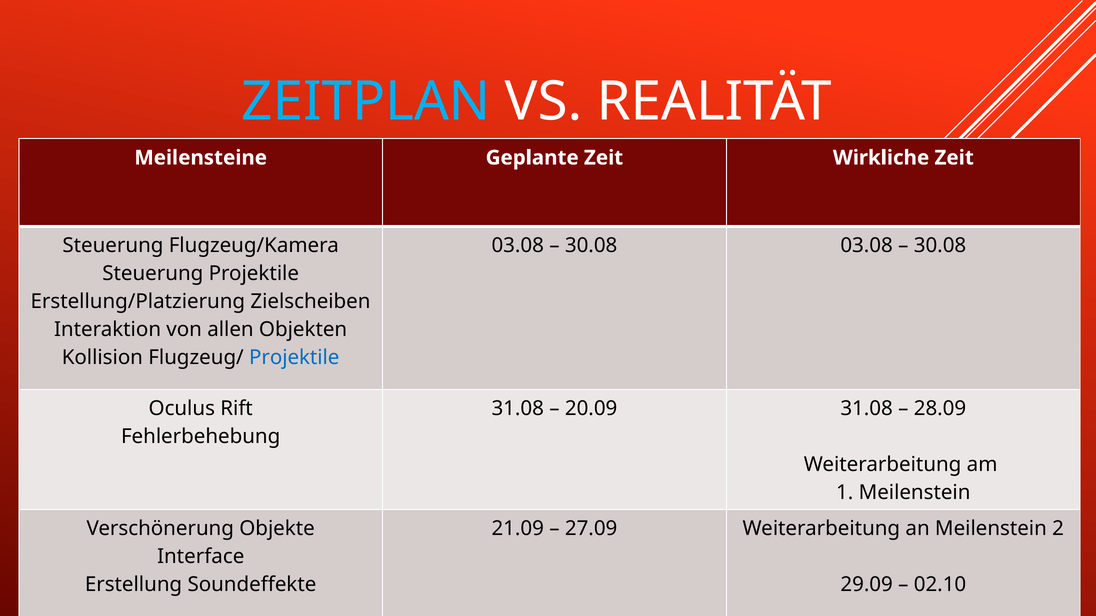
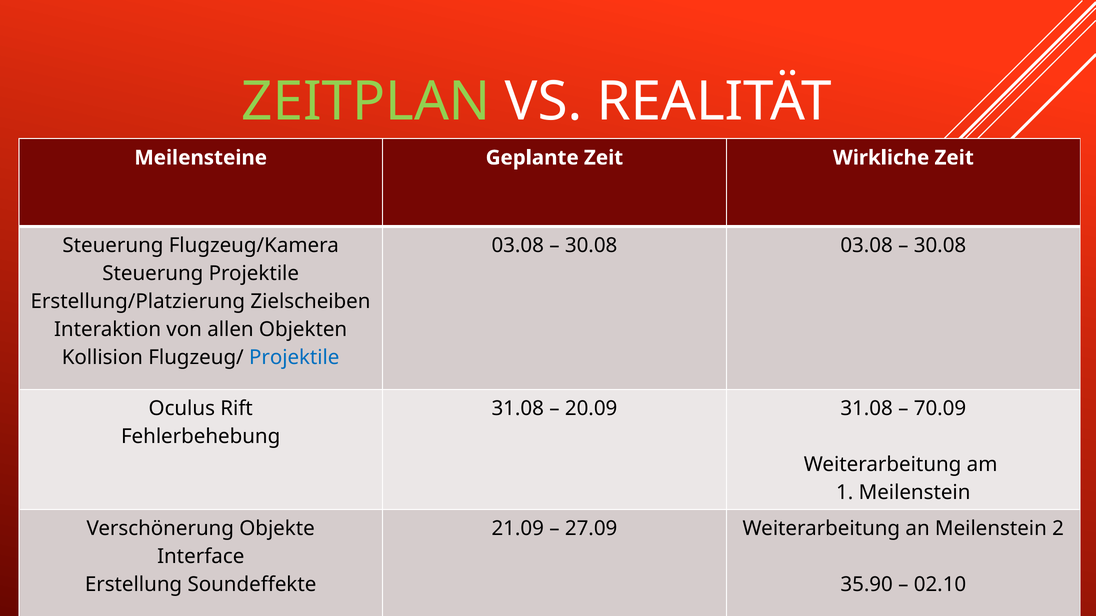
ZEITPLAN colour: light blue -> light green (366, 102)
28.09: 28.09 -> 70.09 (940, 409)
29.09: 29.09 -> 35.90 (867, 585)
